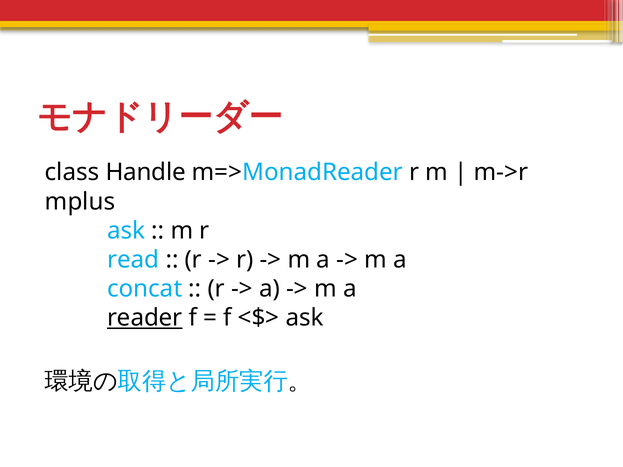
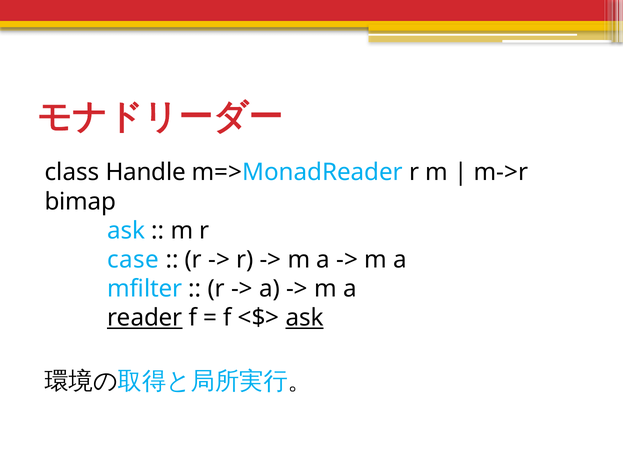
mplus: mplus -> bimap (80, 202)
read: read -> case (133, 260)
concat: concat -> mfilter (145, 289)
ask underline: none -> present (305, 318)
